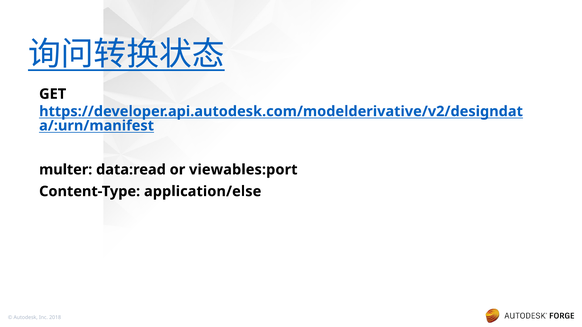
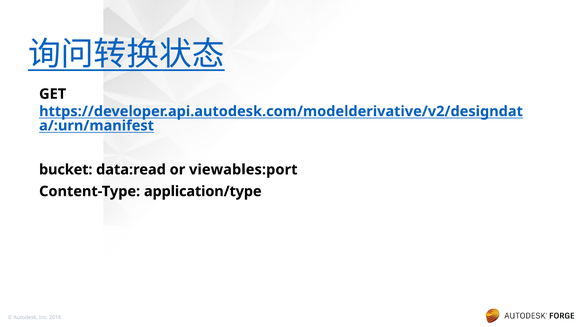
multer: multer -> bucket (66, 170)
application/else: application/else -> application/type (203, 192)
